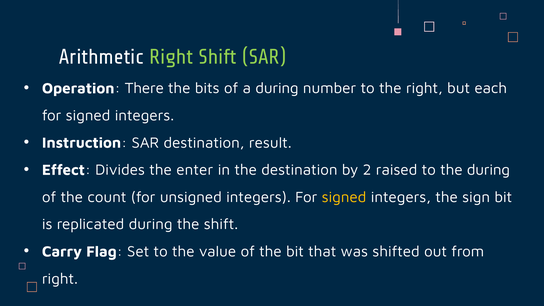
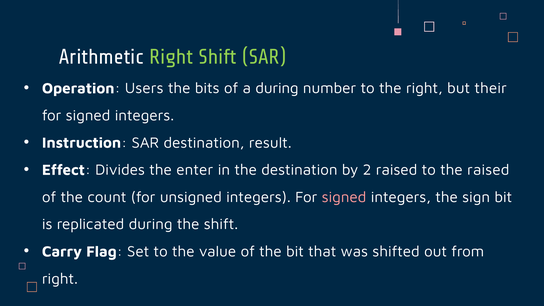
There: There -> Users (144, 88)
each: each -> their (491, 88)
the during: during -> raised (488, 170)
signed colour: yellow -> pink (344, 197)
